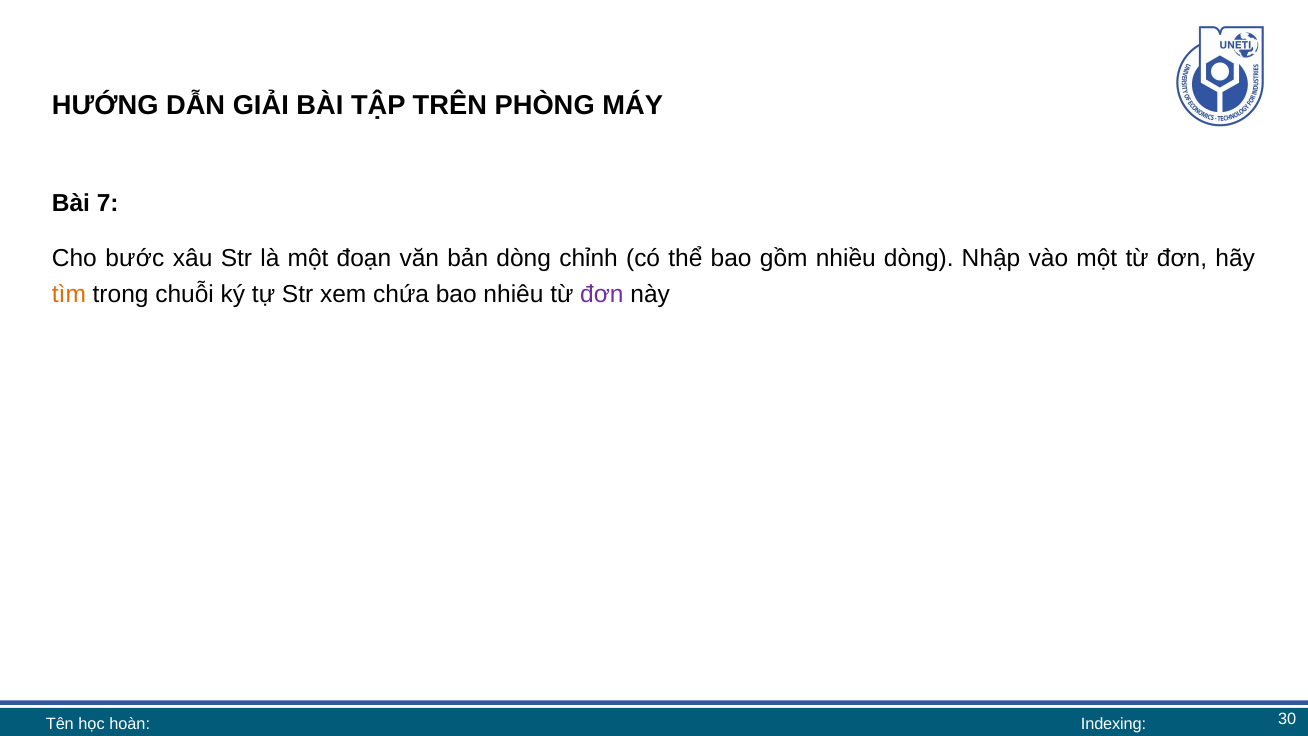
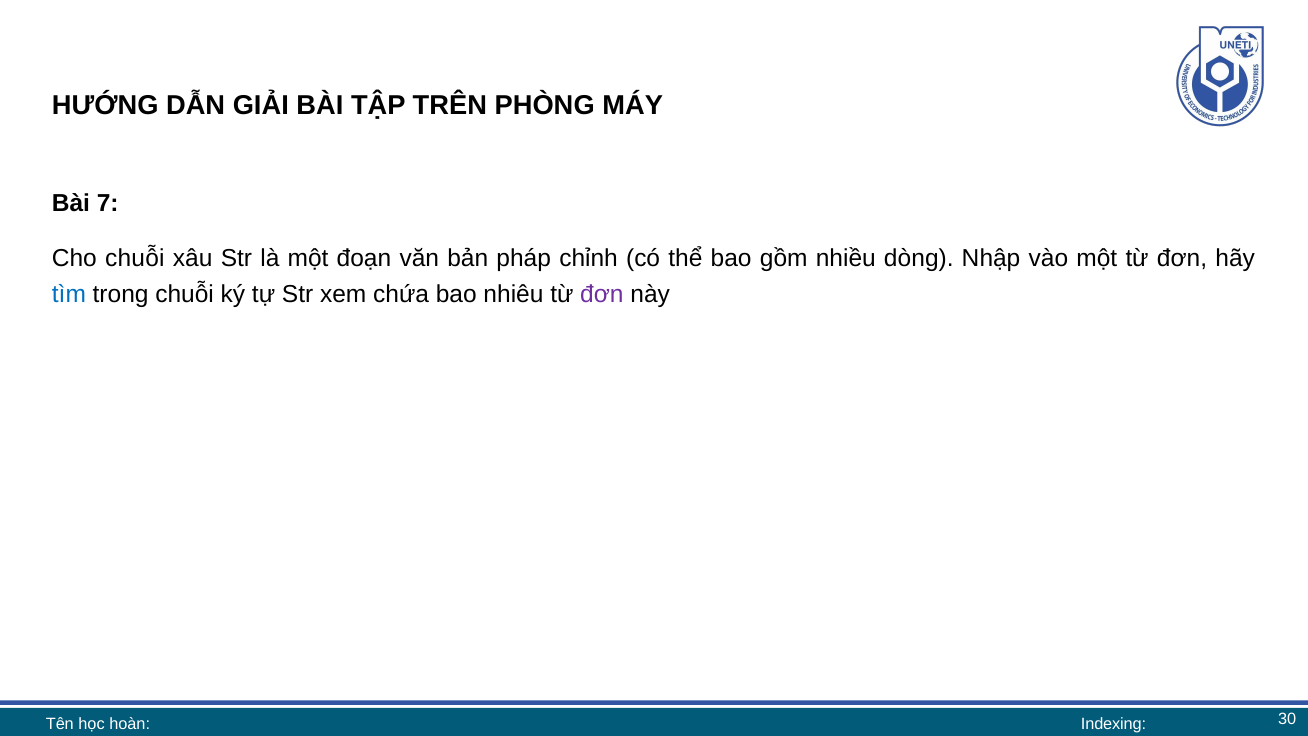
Cho bước: bước -> chuỗi (135, 259)
bản dòng: dòng -> pháp (524, 259)
tìm colour: orange -> blue (69, 294)
